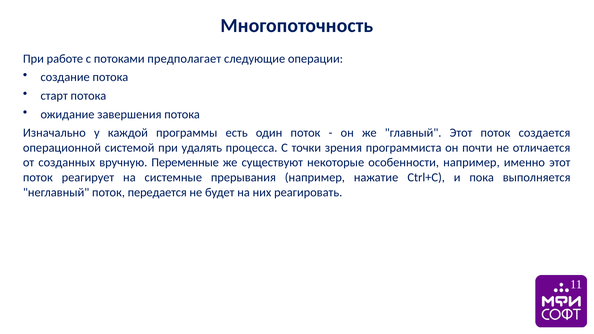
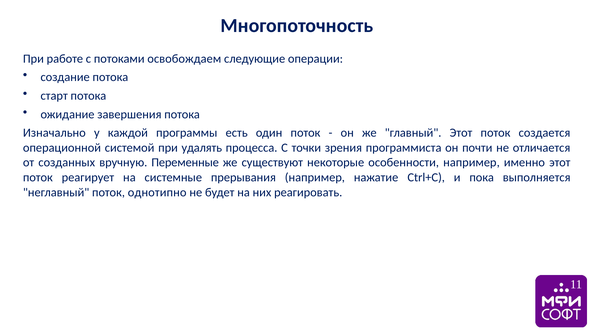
предполагает: предполагает -> освобождаем (184, 59)
передается: передается -> однотипно (157, 192)
